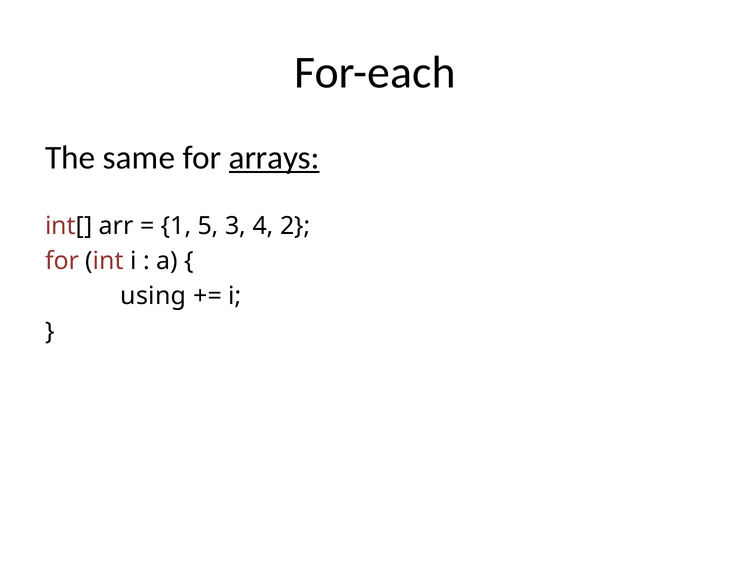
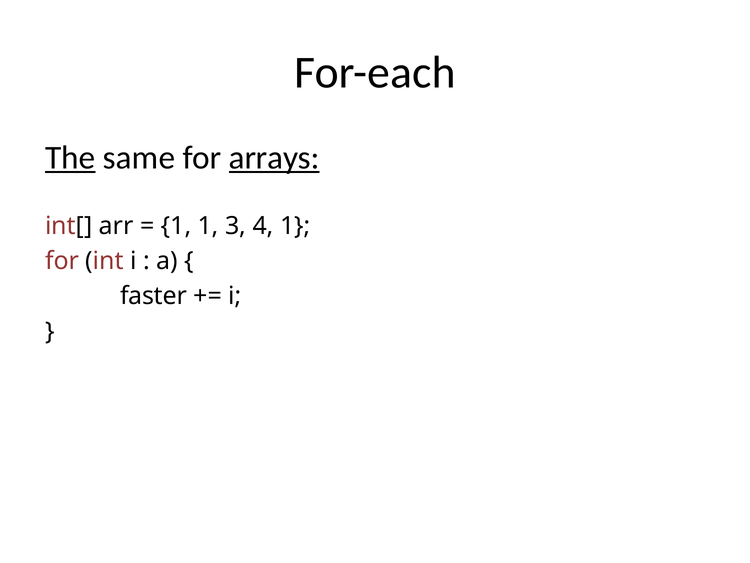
The underline: none -> present (70, 157)
1 5: 5 -> 1 (208, 226)
4 2: 2 -> 1 (295, 226)
using: using -> faster (153, 296)
